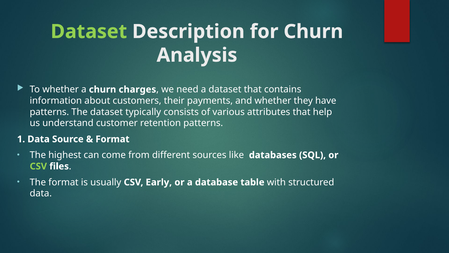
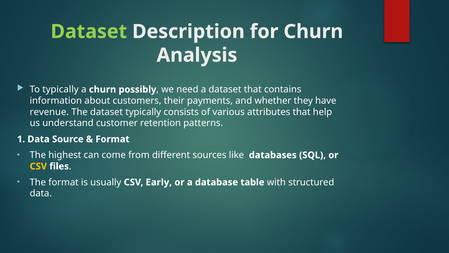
To whether: whether -> typically (60, 89)
charges: charges -> possibly (137, 89)
patterns: patterns -> revenue (49, 112)
CSV colour: light green -> yellow (38, 166)
